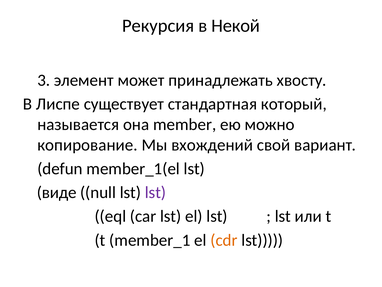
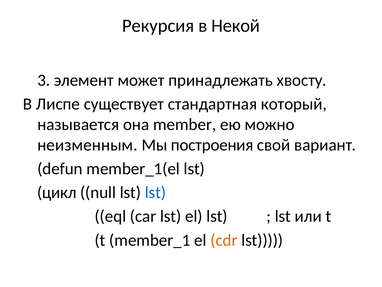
копирование: копирование -> неизменным (87, 145)
вхождений: вхождений -> построения (212, 145)
виде: виде -> цикл (57, 192)
lst colour: purple -> blue (155, 192)
